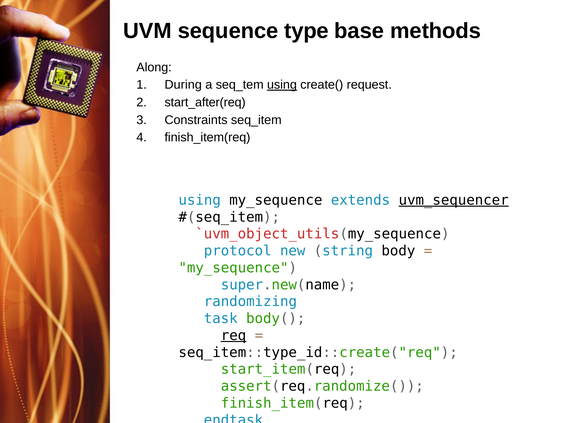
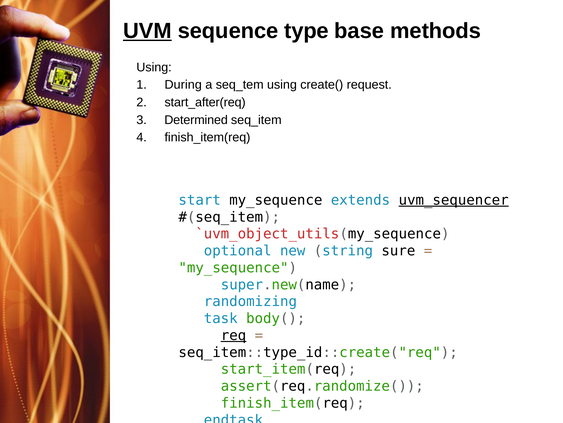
UVM underline: none -> present (147, 31)
Along: Along -> Using (154, 67)
using underline: present -> none (282, 85)
Constraints: Constraints -> Determined (196, 120)
using: using -> start (200, 200)
protocol: protocol -> optional (238, 250)
body: body -> sure (398, 250)
